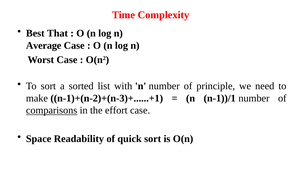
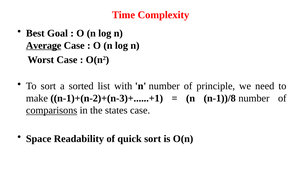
That: That -> Goal (57, 33)
Average underline: none -> present (44, 45)
n-1))/1: n-1))/1 -> n-1))/8 (220, 98)
effort: effort -> states (116, 110)
